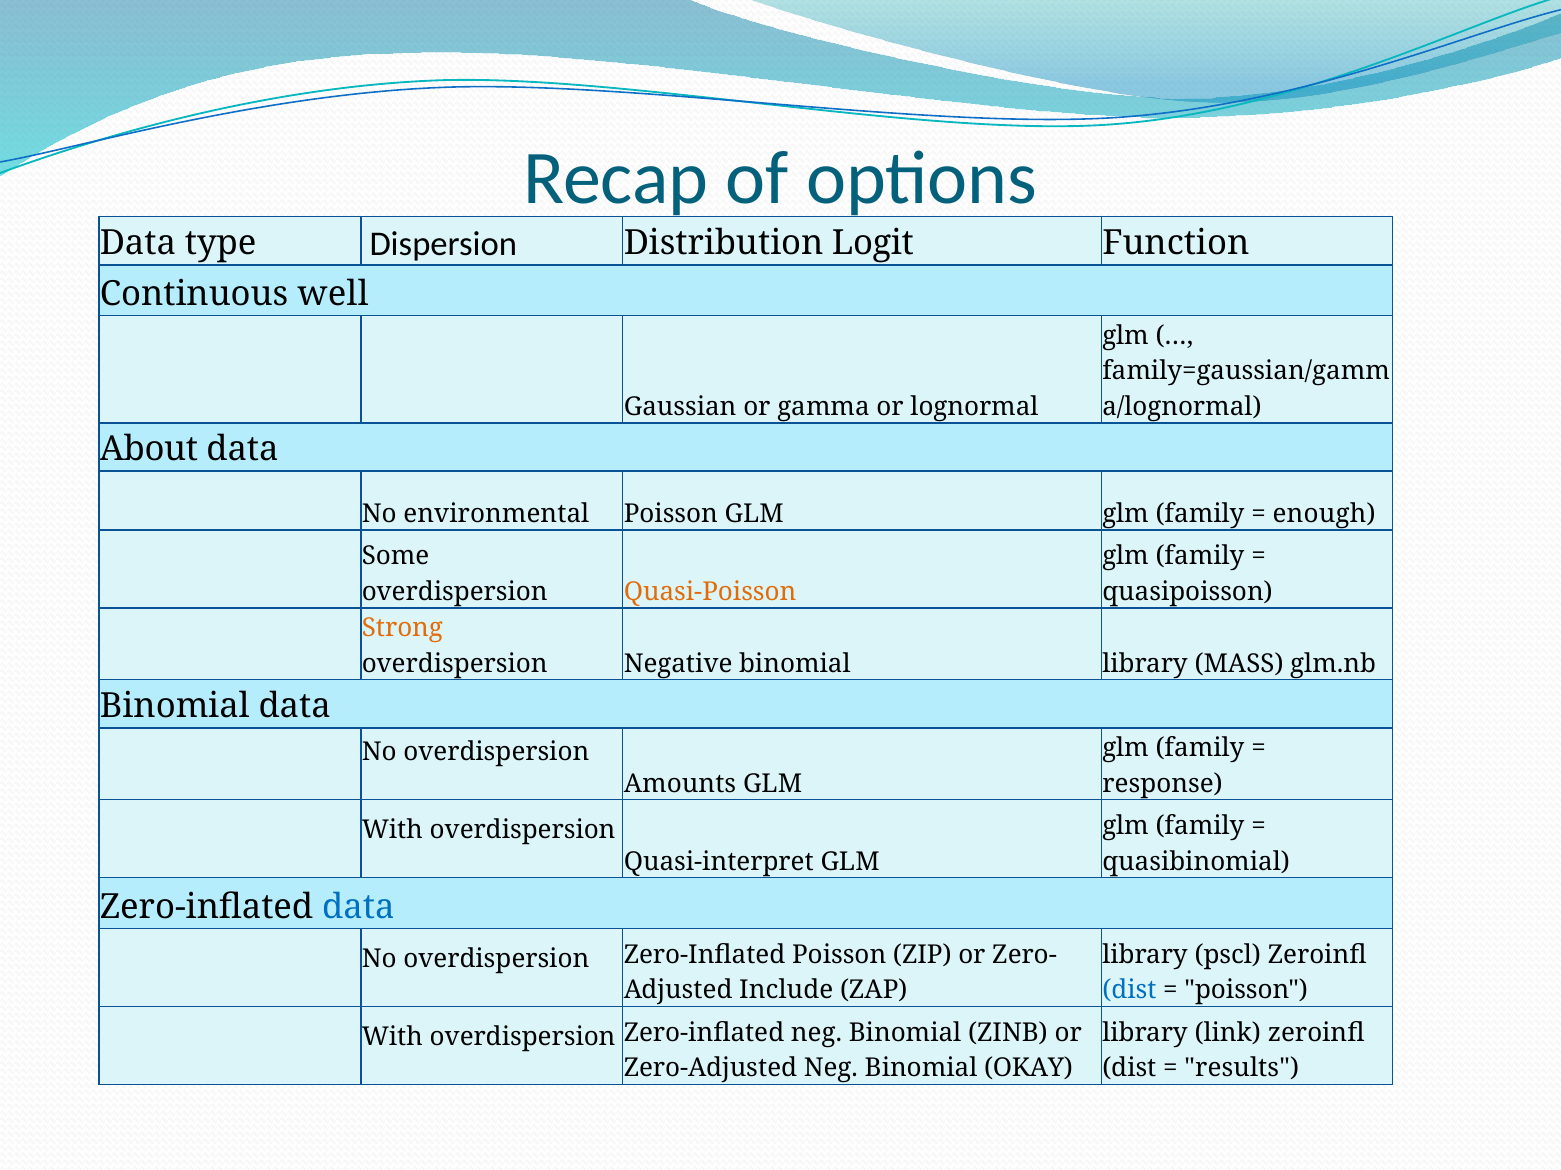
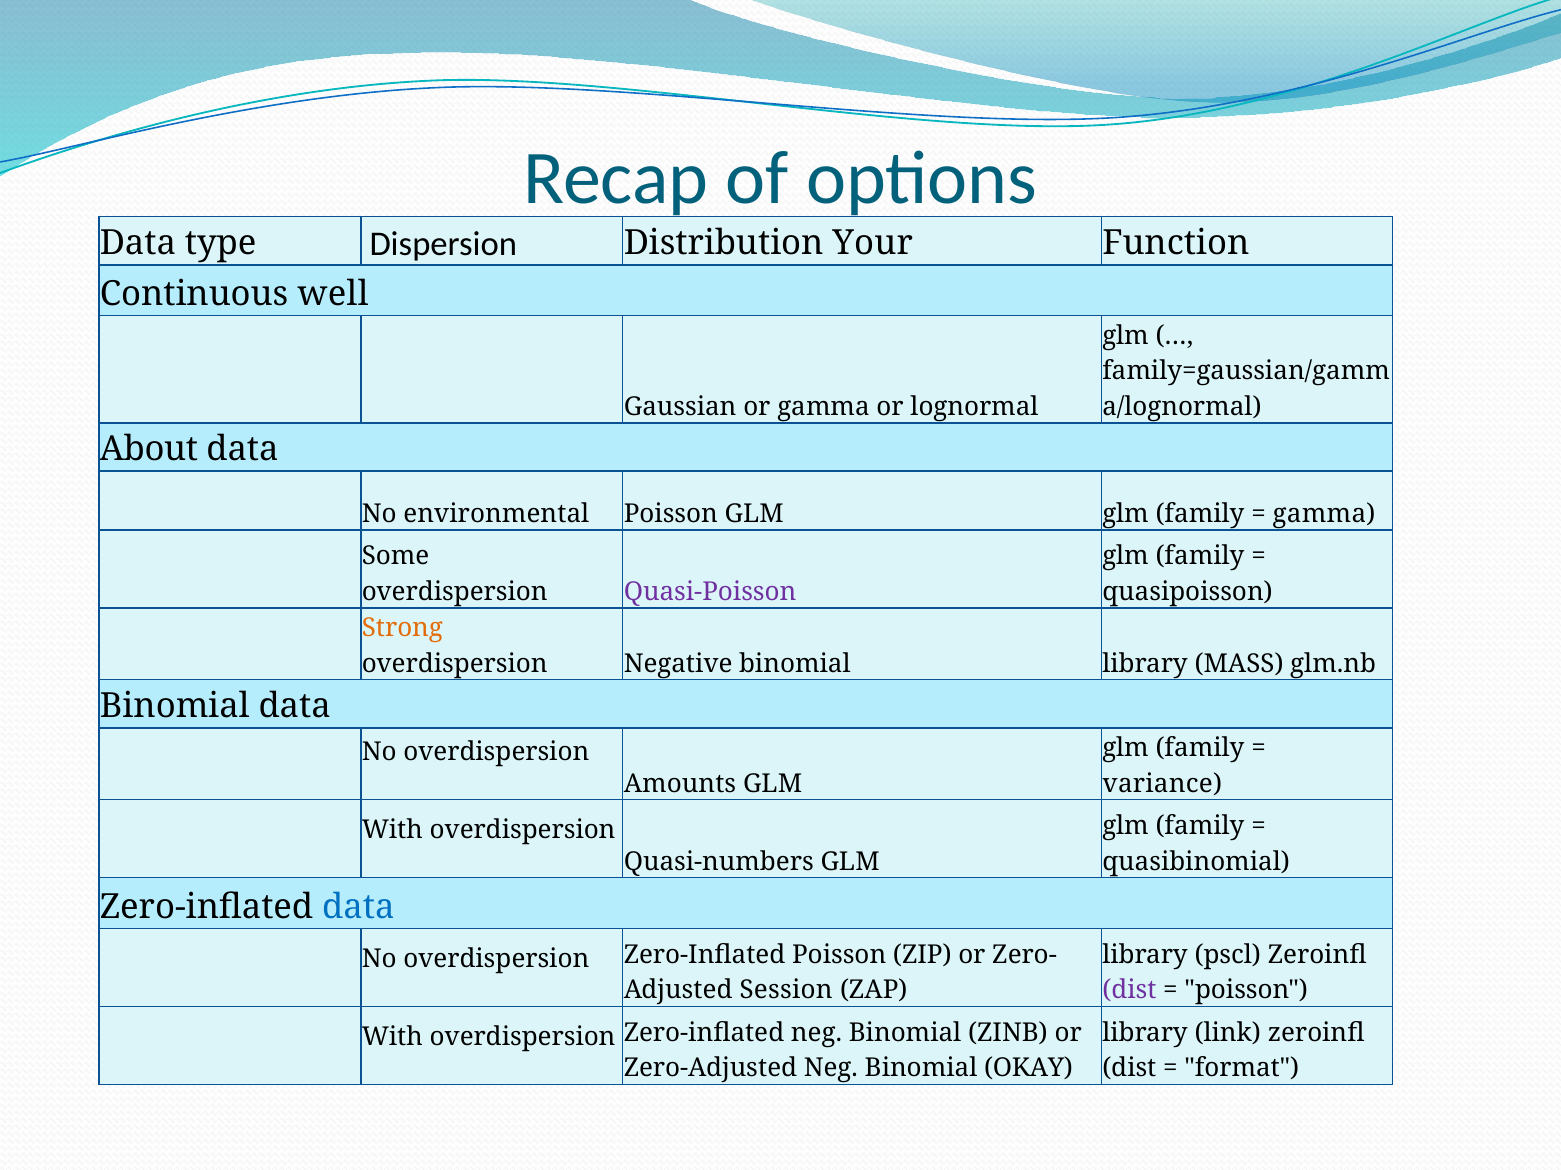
Logit: Logit -> Your (873, 243)
enough: enough -> gamma (1324, 514)
Quasi-Poisson colour: orange -> purple (710, 592)
response: response -> variance (1162, 784)
Quasi-interpret: Quasi-interpret -> Quasi-numbers (719, 862)
Include: Include -> Session (786, 991)
dist colour: blue -> purple (1129, 991)
results: results -> format (1242, 1069)
